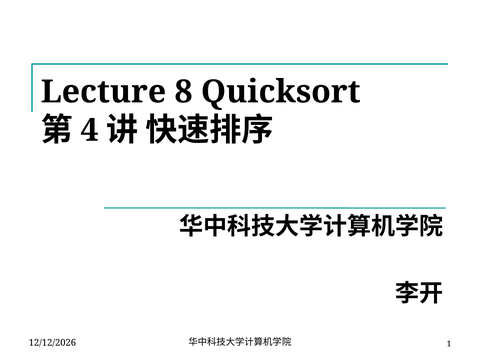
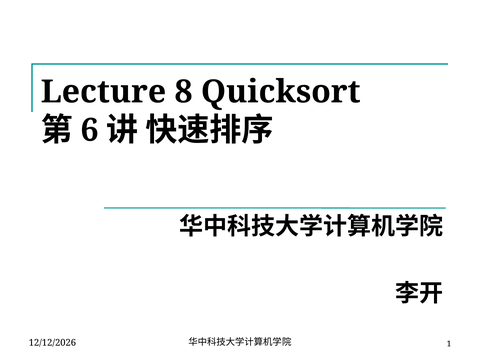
4: 4 -> 6 (90, 130)
